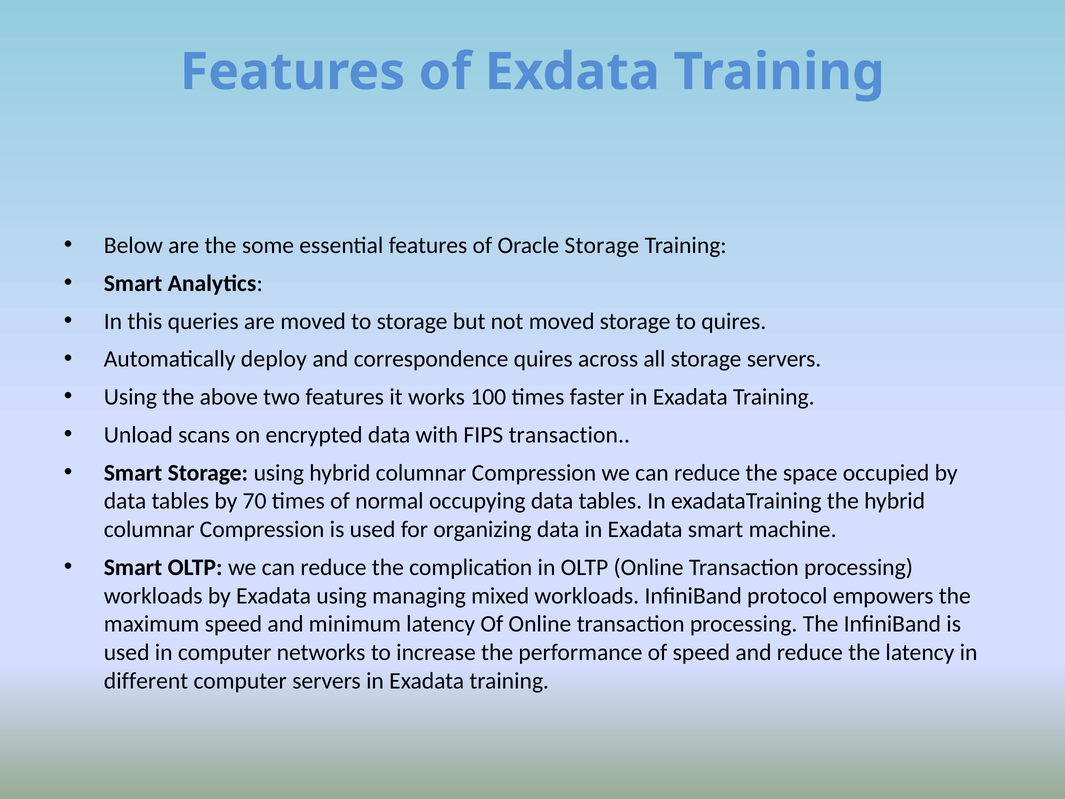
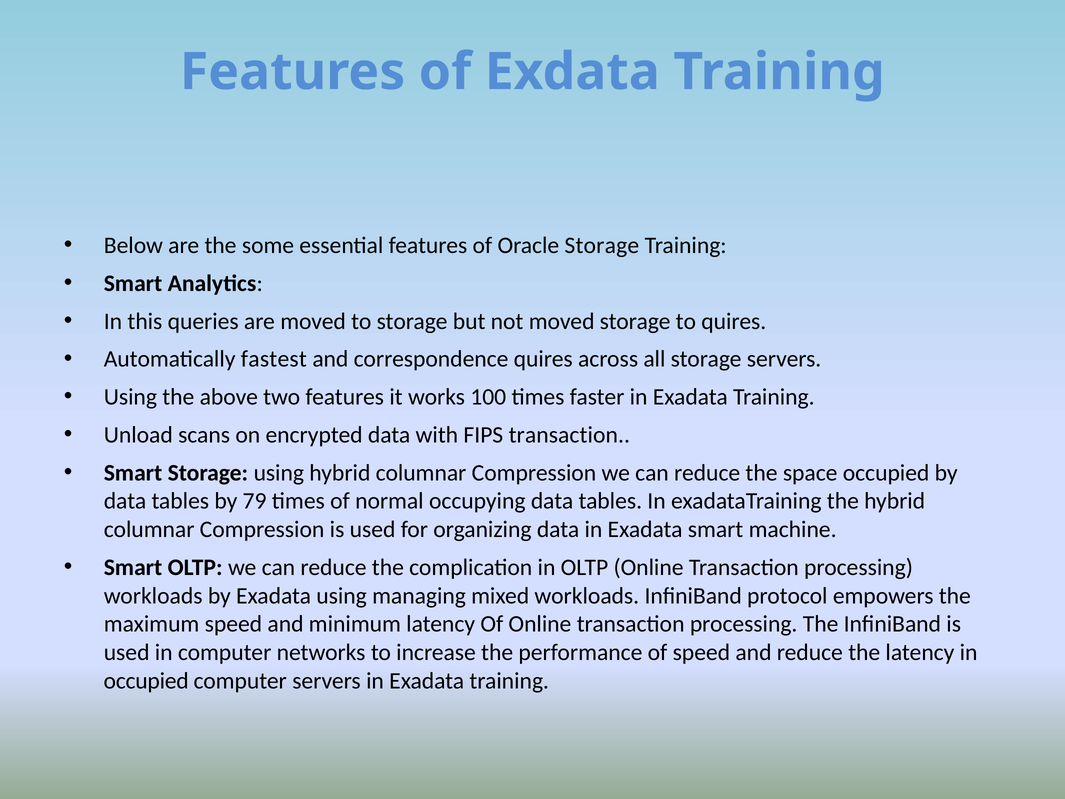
deploy: deploy -> fastest (274, 359)
70: 70 -> 79 (255, 501)
different: different -> occupied (146, 681)
